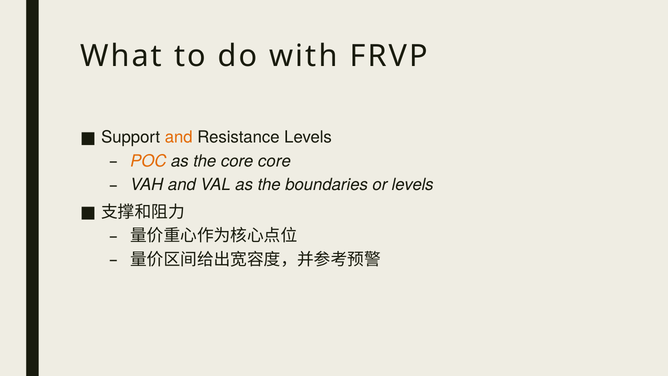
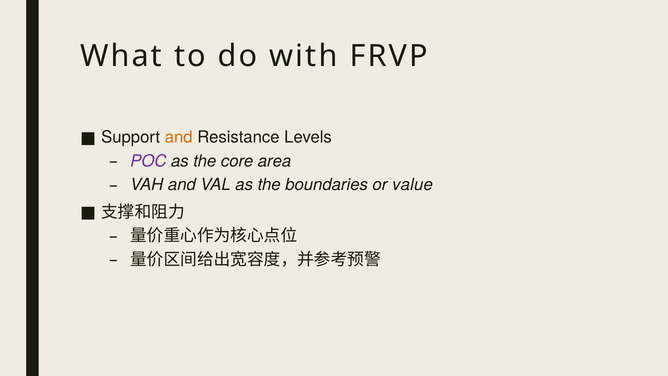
POC colour: orange -> purple (148, 161)
core core: core -> area (275, 161)
or levels: levels -> value (412, 185)
